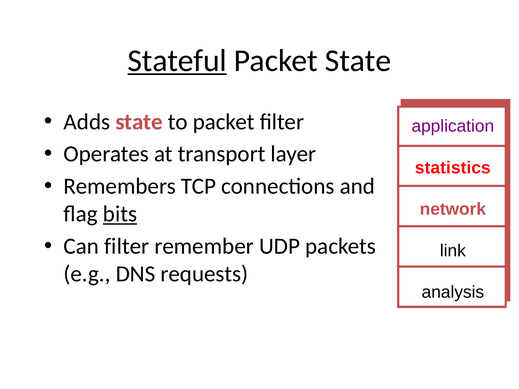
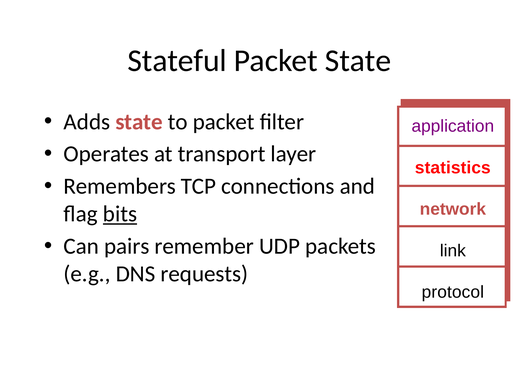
Stateful underline: present -> none (177, 61)
Can filter: filter -> pairs (127, 246)
analysis: analysis -> protocol (453, 292)
